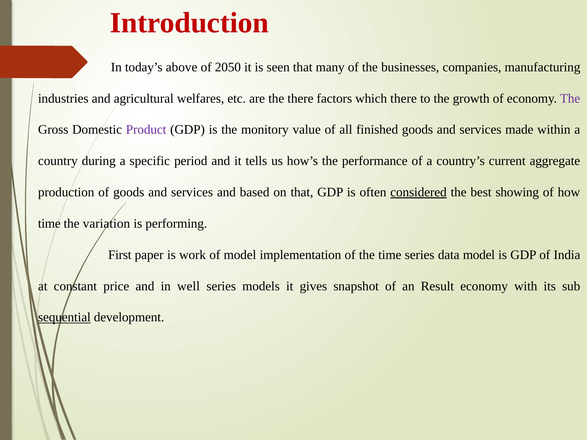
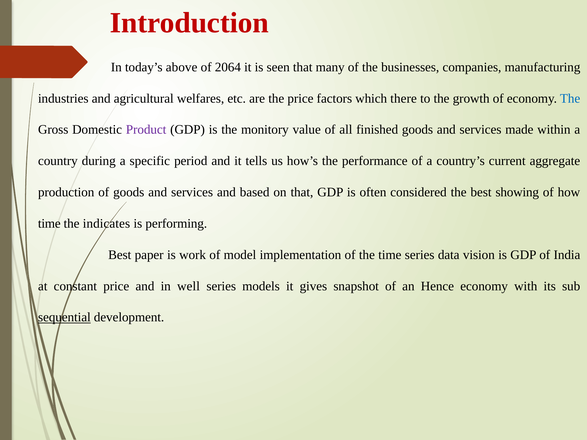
2050: 2050 -> 2064 (228, 67)
the there: there -> price (300, 98)
The colour: purple -> blue (570, 98)
considered underline: present -> none (418, 192)
variation: variation -> indicates (106, 224)
First: First -> Best (120, 255)
data model: model -> vision (479, 255)
Result: Result -> Hence (437, 286)
